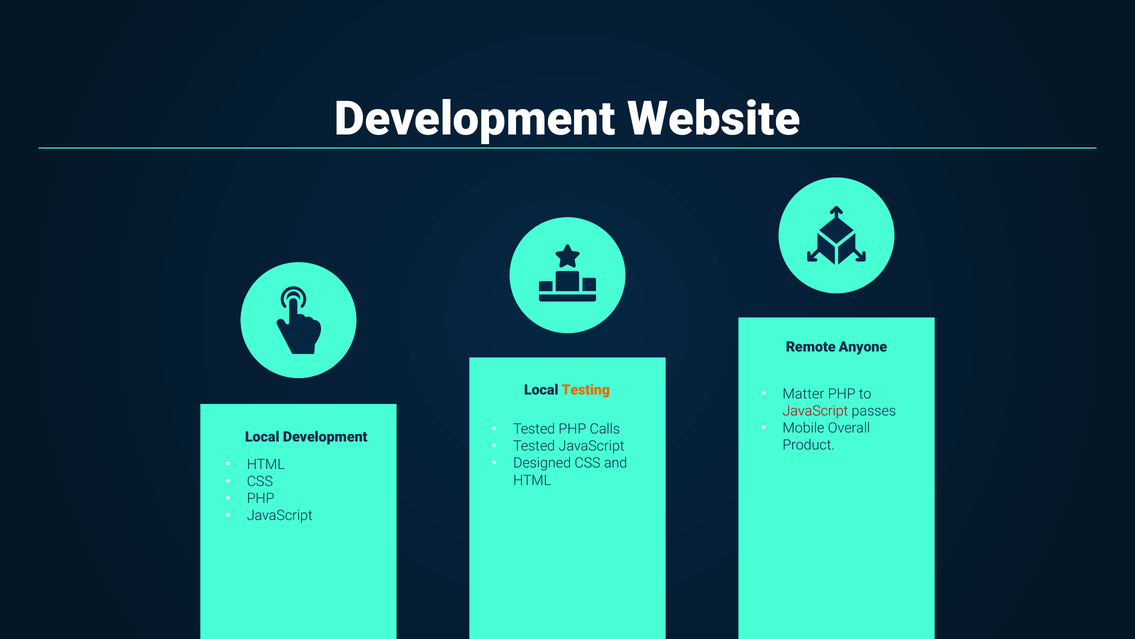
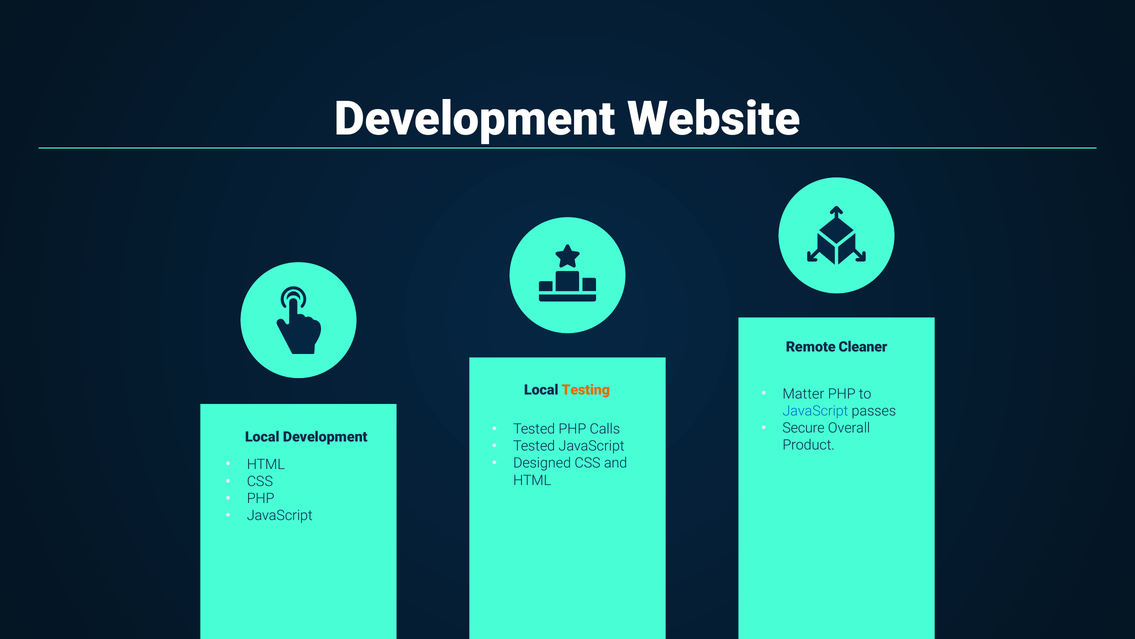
Anyone: Anyone -> Cleaner (863, 347)
JavaScript colour: red -> blue (815, 411)
Mobile: Mobile -> Secure (804, 428)
